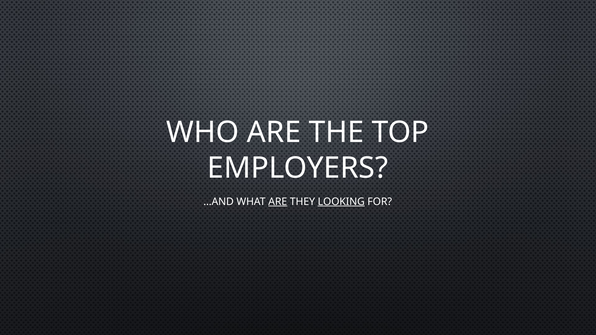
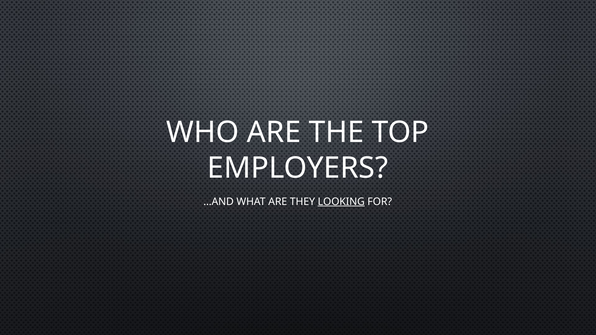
ARE underline: present -> none (278, 202)
